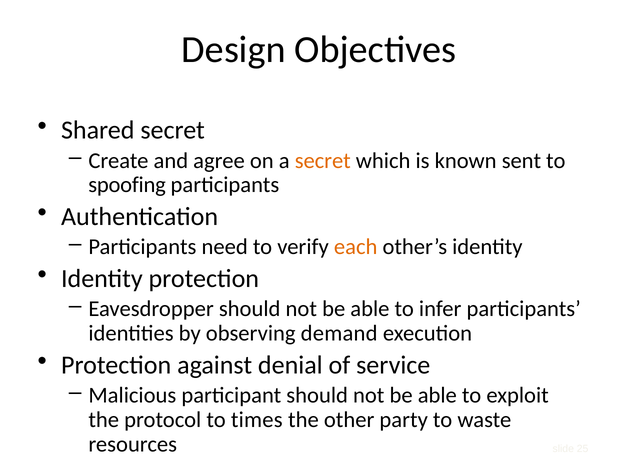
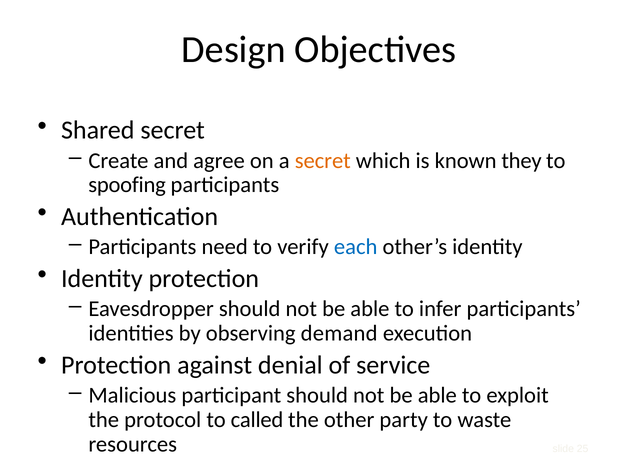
sent: sent -> they (522, 160)
each colour: orange -> blue (356, 247)
times: times -> called (257, 419)
